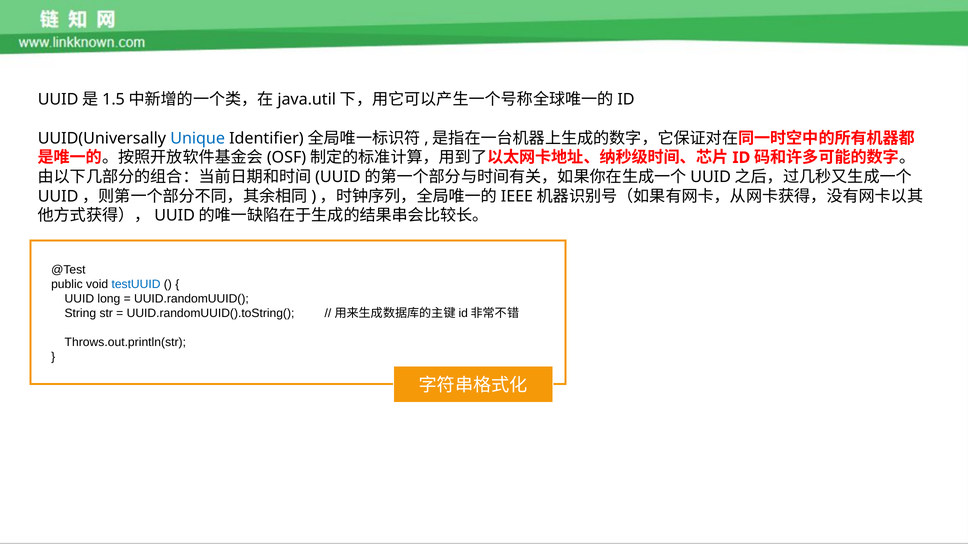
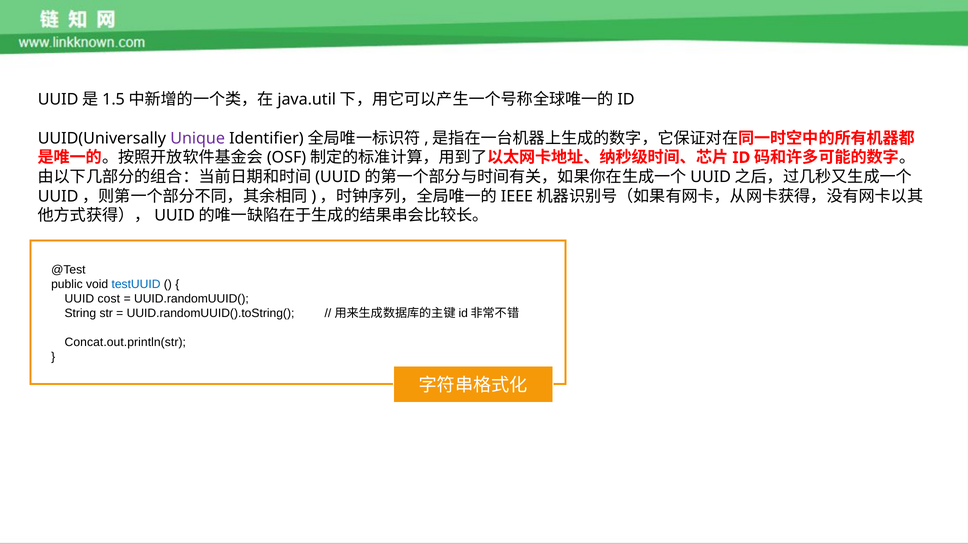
Unique colour: blue -> purple (198, 138)
long: long -> cost (109, 299)
Throws.out.println(str: Throws.out.println(str -> Concat.out.println(str (125, 342)
